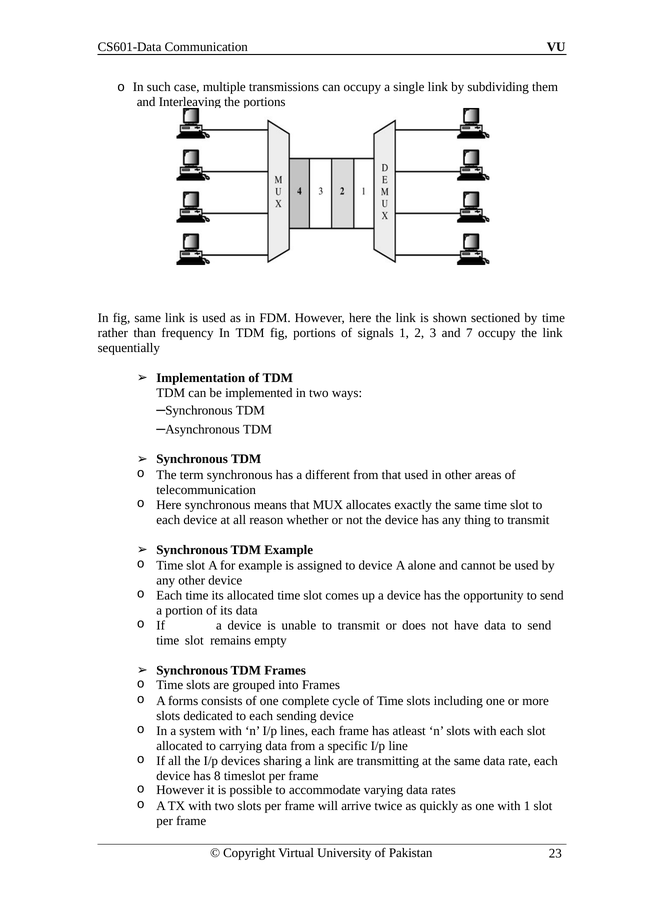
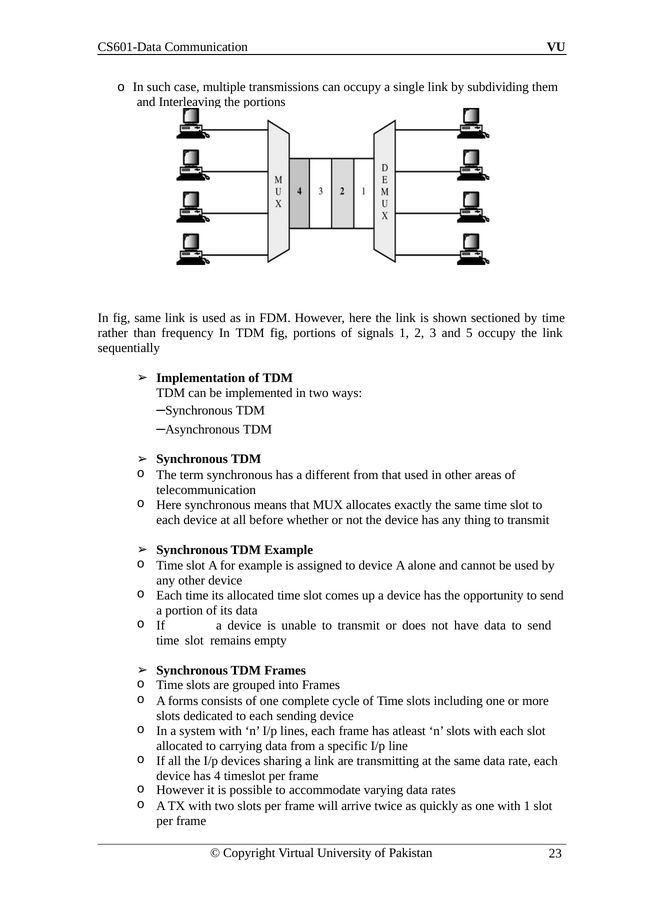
7: 7 -> 5 (469, 333)
reason: reason -> before (266, 519)
8: 8 -> 4 (217, 775)
